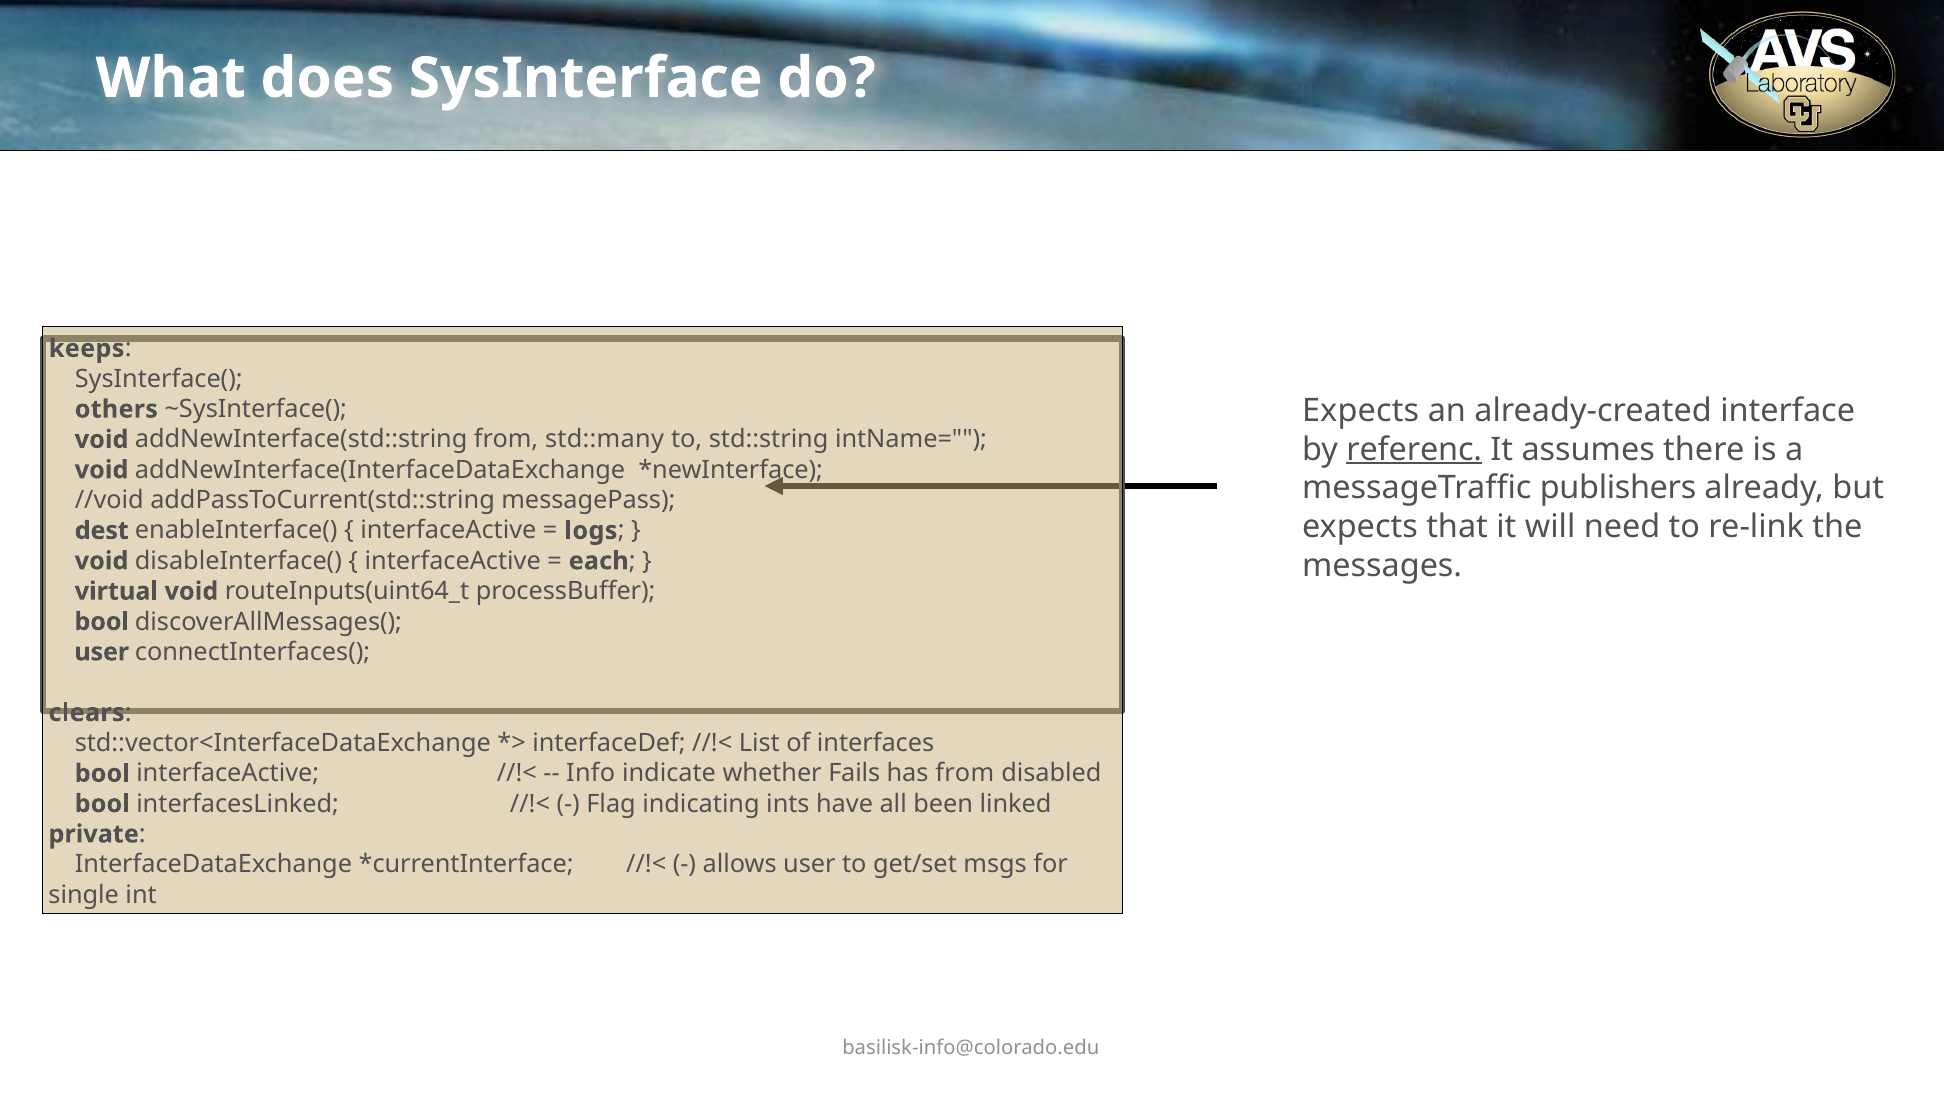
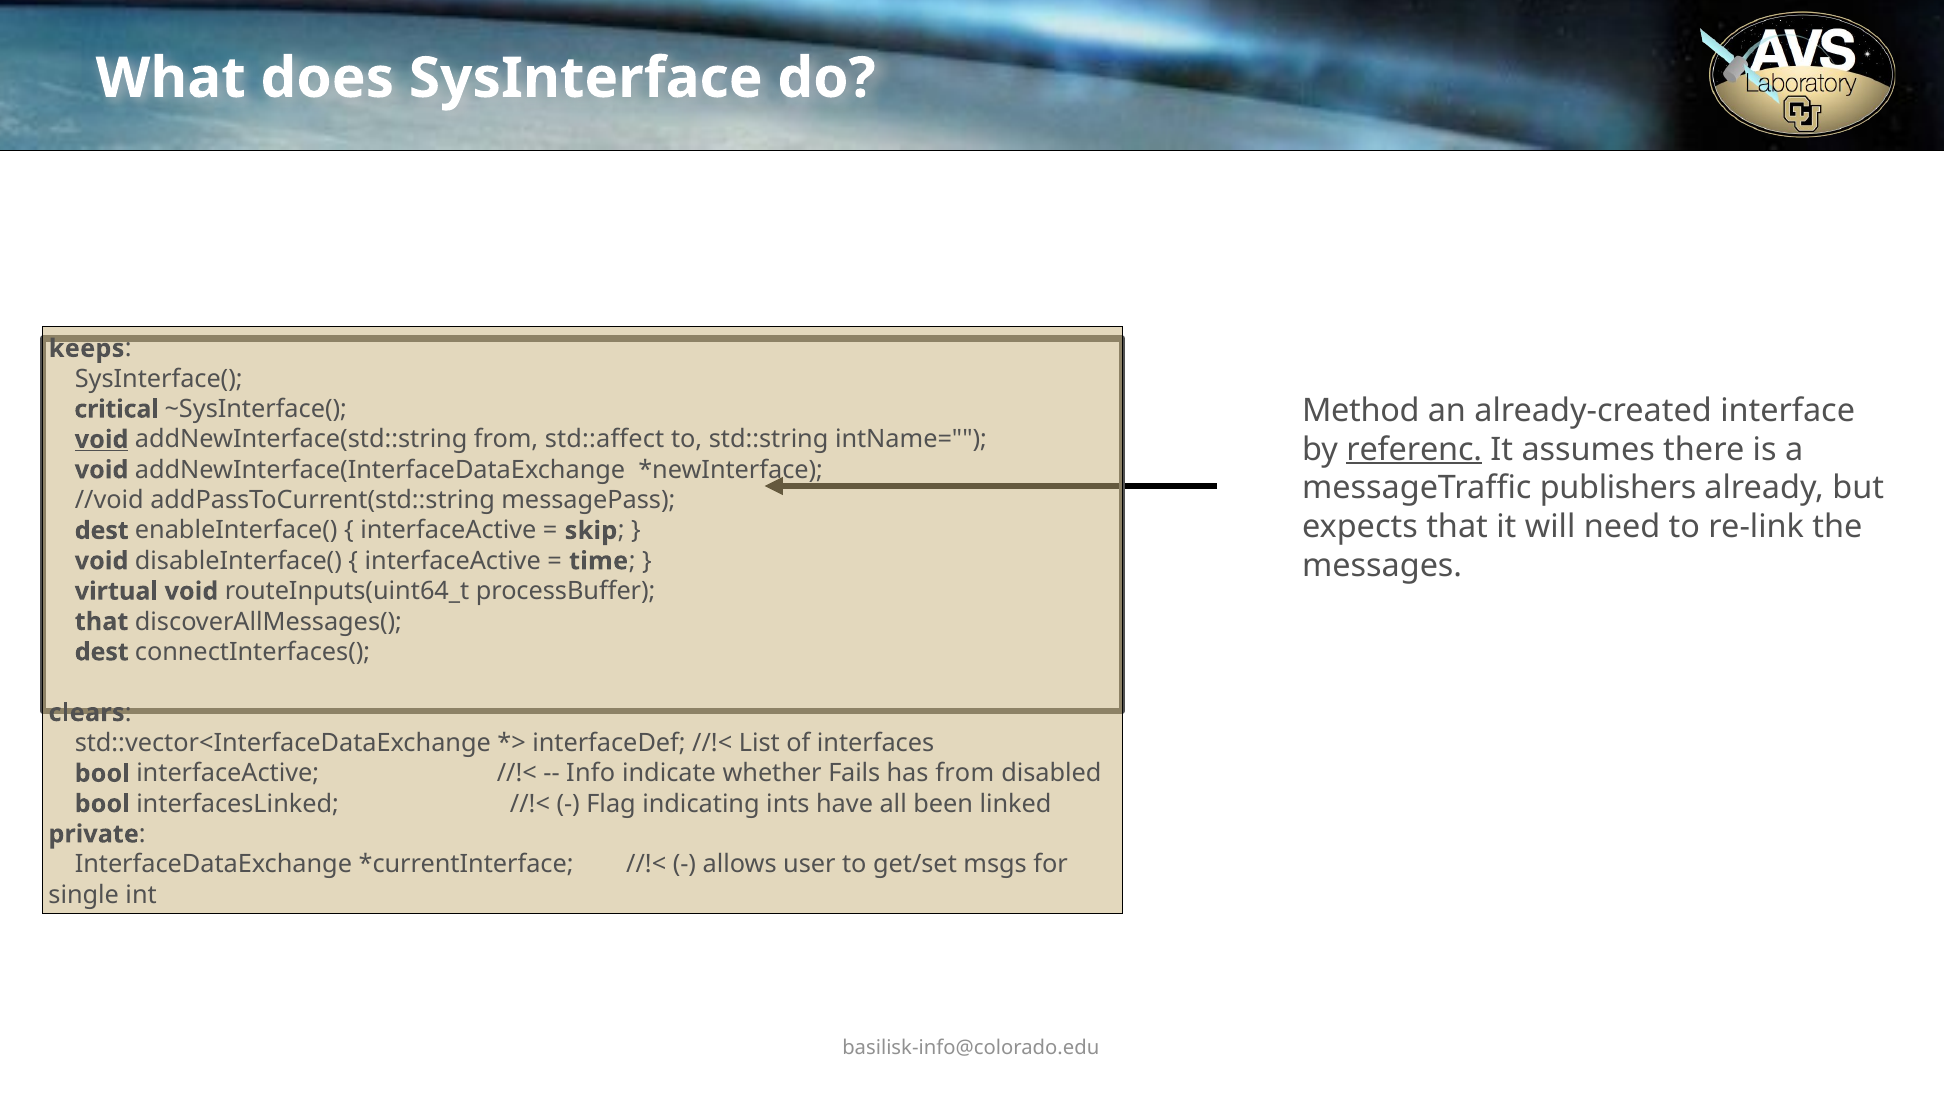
Expects: Expects -> Method (1361, 411)
others: others -> critical (117, 409)
void underline: none -> present (102, 440)
std::many: std::many -> std::affect (605, 440)
logs: logs -> skip (591, 531)
each: each -> time (599, 561)
bool: bool -> that (102, 622)
user: user -> dest (102, 652)
